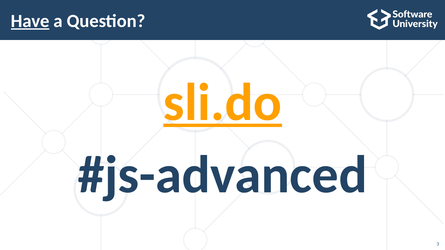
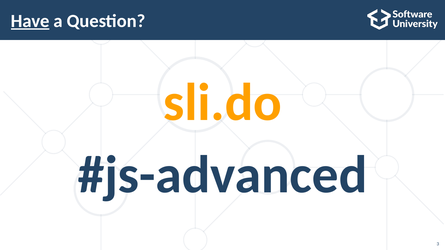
sli.do underline: present -> none (223, 103)
